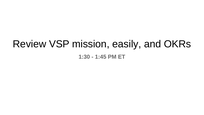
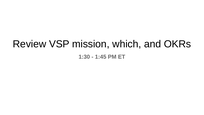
easily: easily -> which (127, 44)
